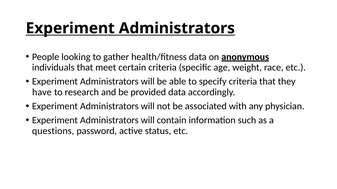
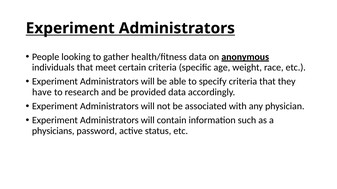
questions: questions -> physicians (53, 131)
